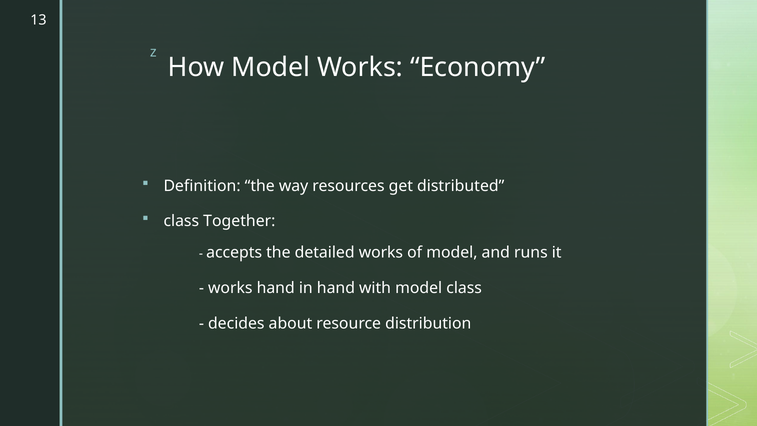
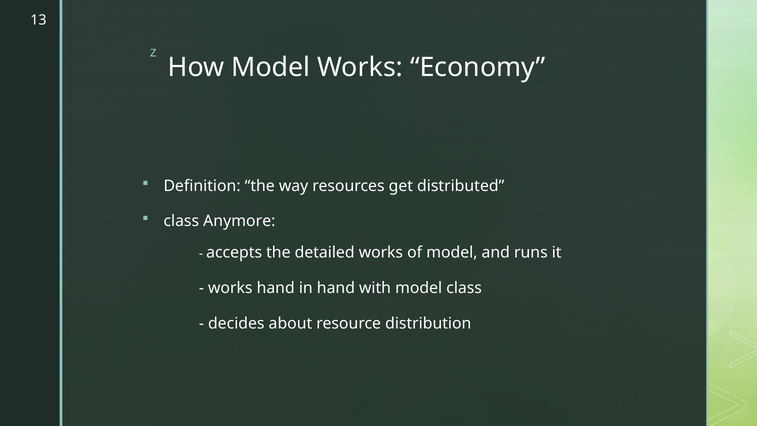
Together: Together -> Anymore (239, 221)
